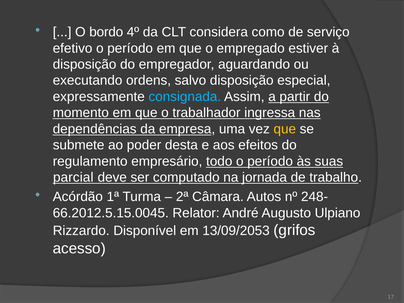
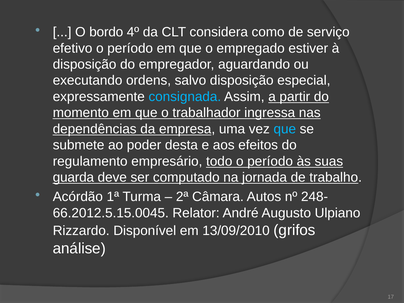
que colour: yellow -> light blue (285, 129)
parcial: parcial -> guarda (73, 178)
13/09/2053: 13/09/2053 -> 13/09/2010 (236, 231)
acesso: acesso -> análise (79, 248)
